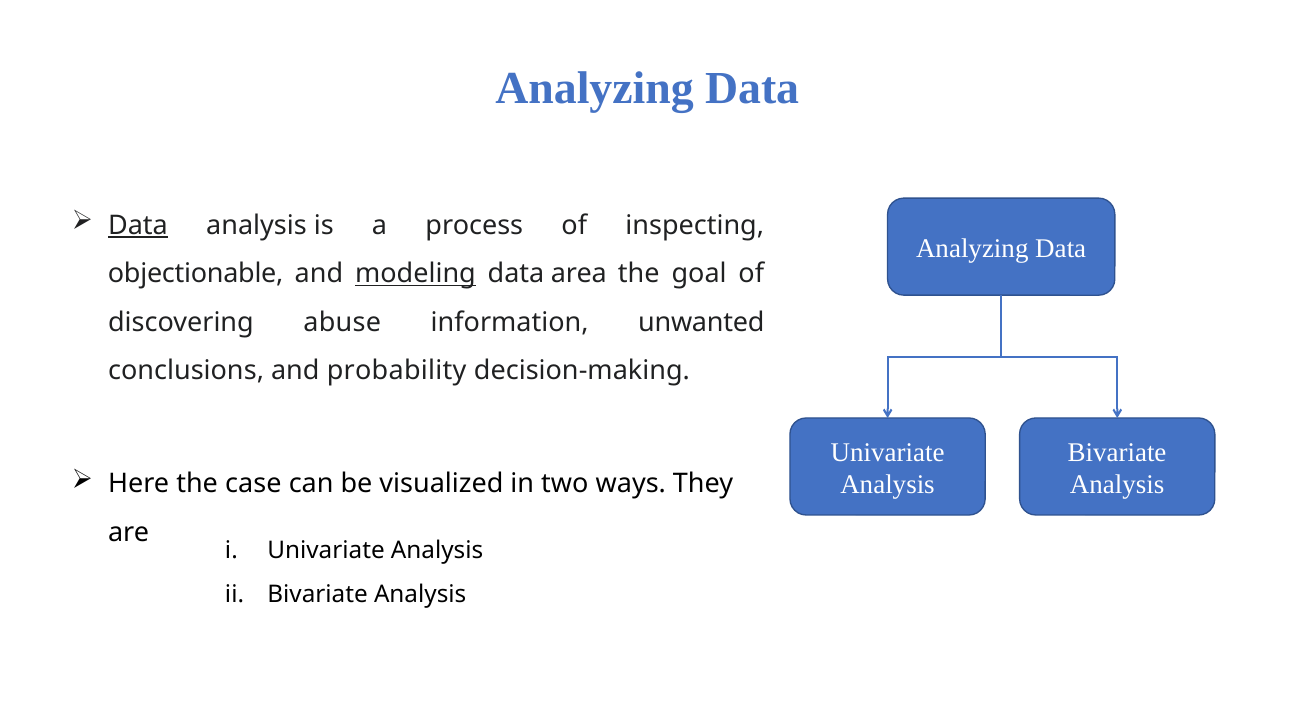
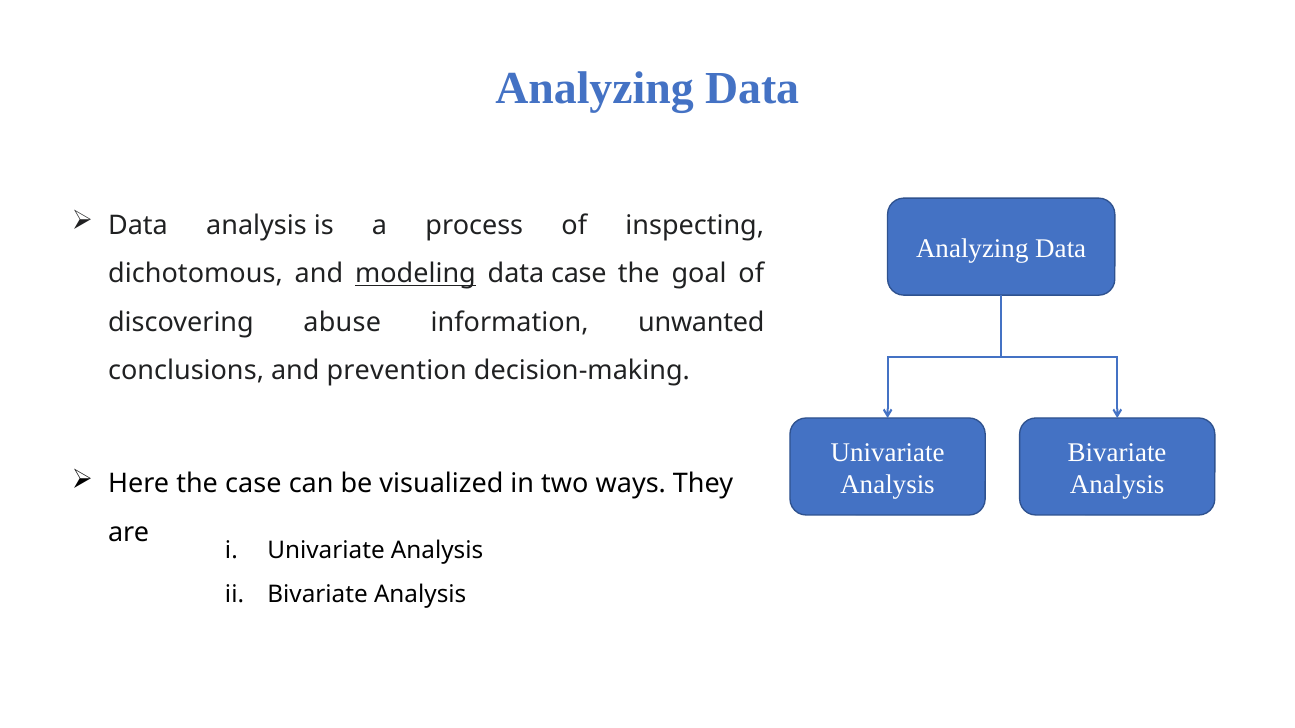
Data underline: present -> none (138, 225)
objectionable: objectionable -> dichotomous (196, 274)
data area: area -> case (579, 274)
probability: probability -> prevention (397, 371)
